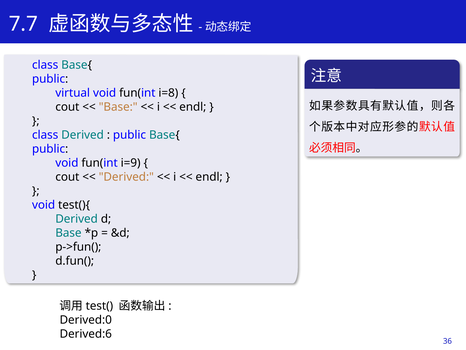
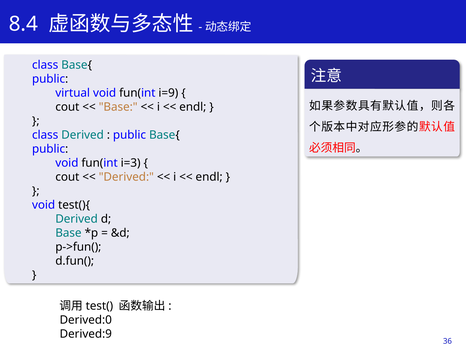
7.7: 7.7 -> 8.4 (23, 24)
i=8: i=8 -> i=9 (168, 93)
i=9: i=9 -> i=3 (131, 163)
Derived:6: Derived:6 -> Derived:9 (86, 334)
